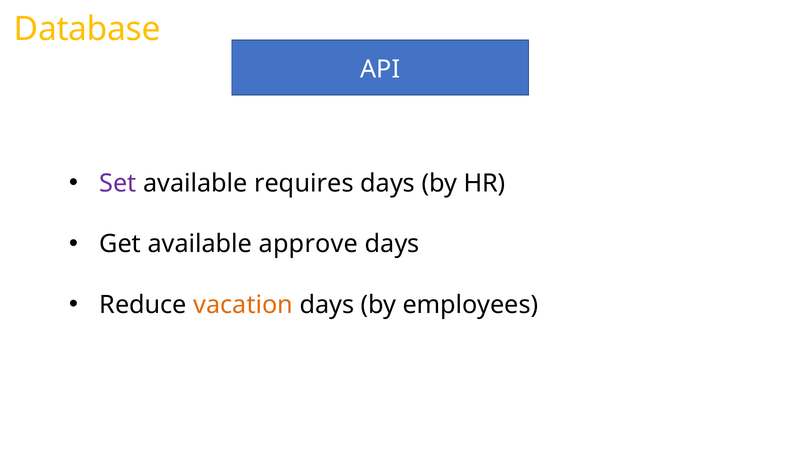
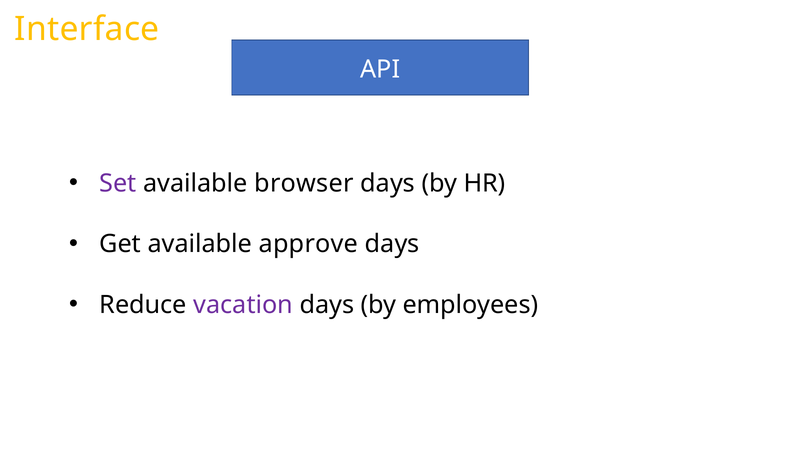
Database: Database -> Interface (87, 29)
requires: requires -> browser (304, 183)
vacation colour: orange -> purple (243, 304)
